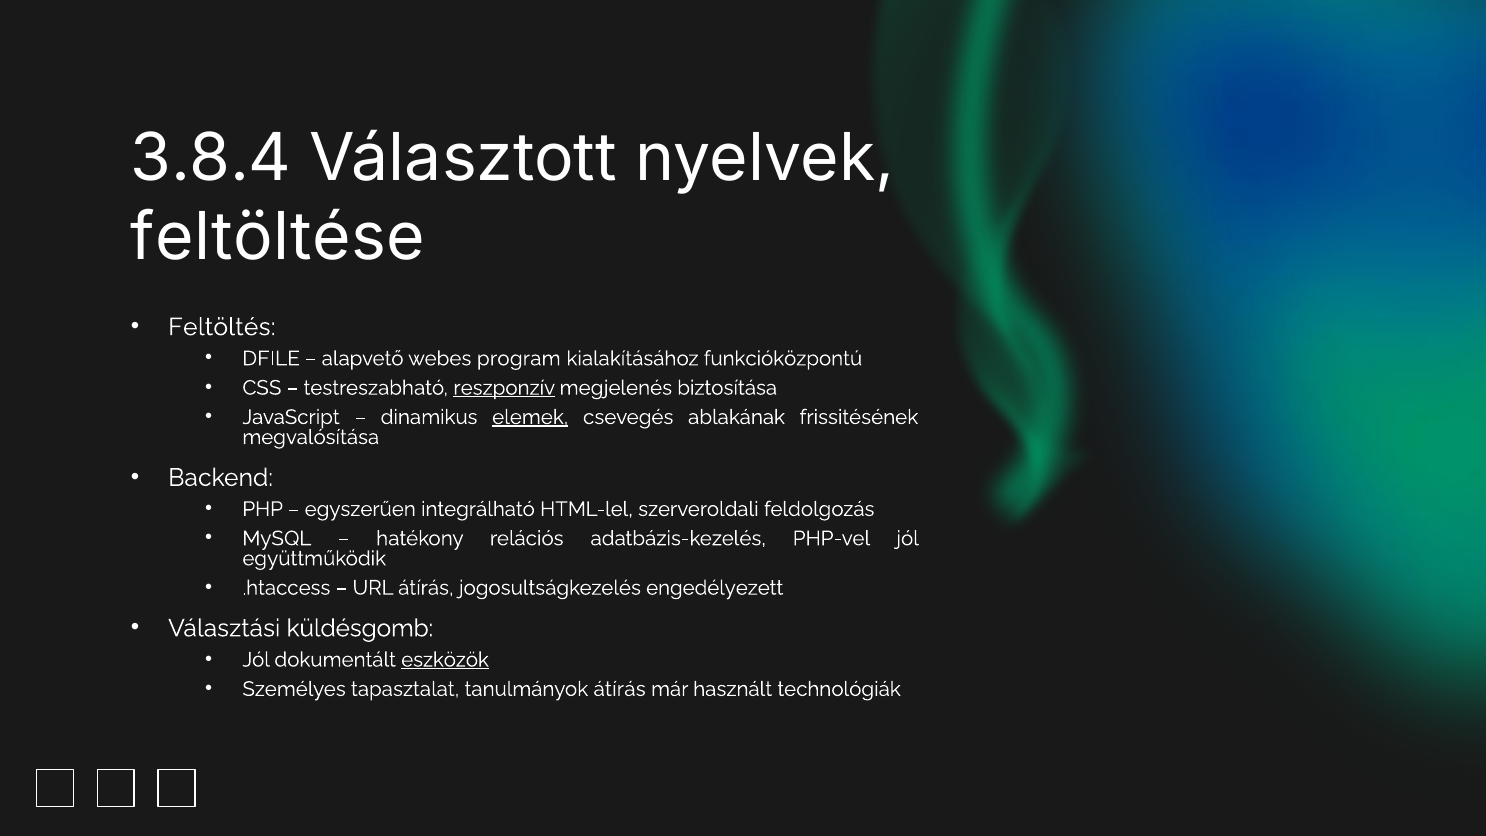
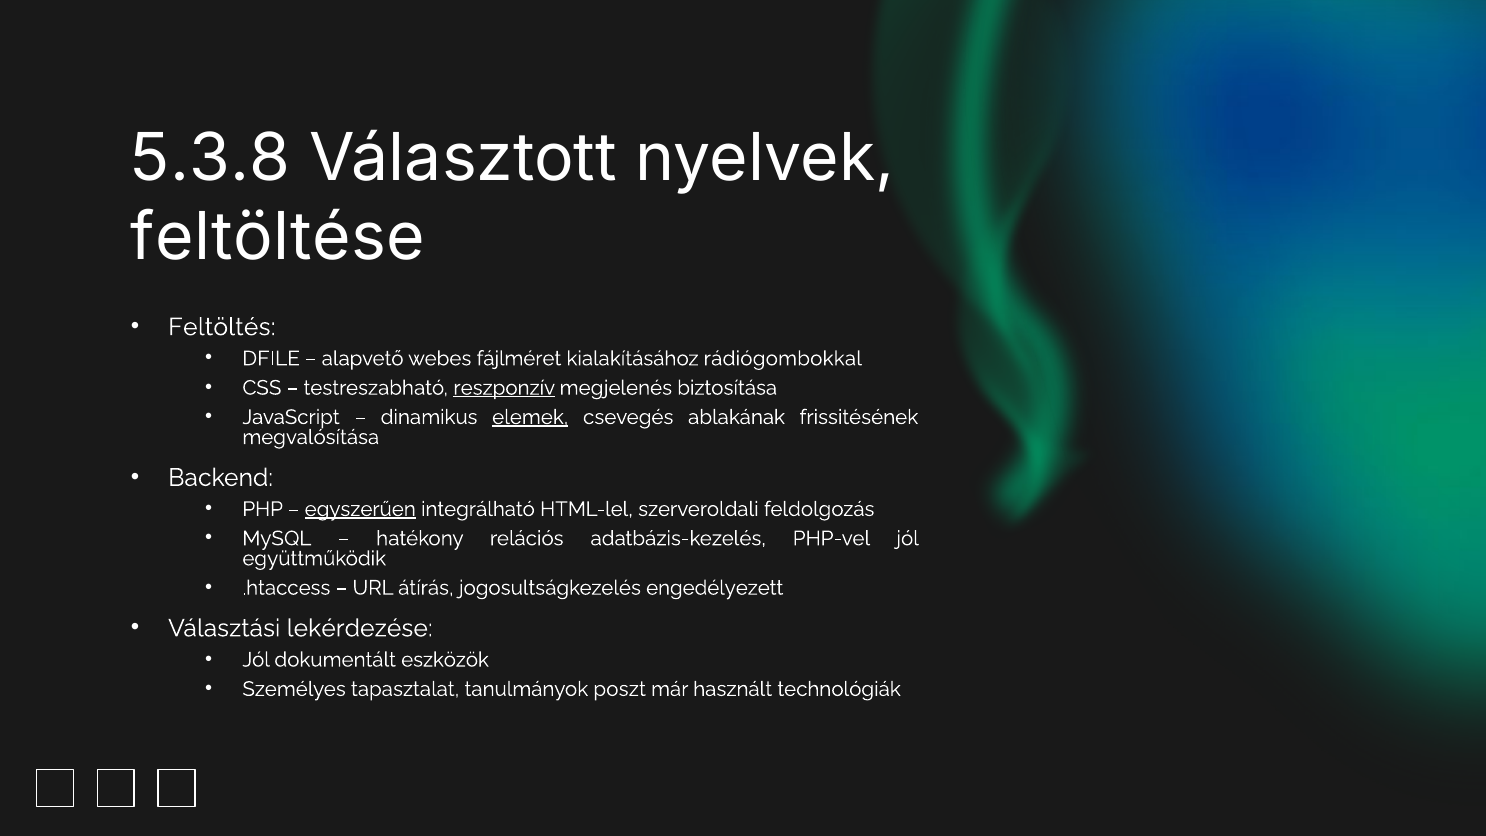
3.8.4: 3.8.4 -> 5.3.8 (211, 159)
program: program -> fájlméret (519, 358)
funkcióközpontú: funkcióközpontú -> rádiógombokkal (783, 358)
egyszerűen underline: none -> present (360, 509)
küldésgomb: küldésgomb -> lekérdezése (360, 628)
eszközök underline: present -> none (445, 660)
tanulmányok átírás: átírás -> poszt (620, 689)
